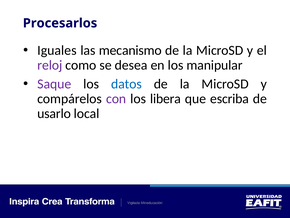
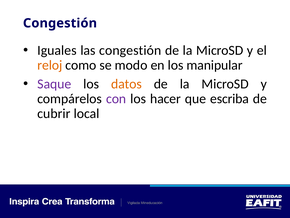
Procesarlos: Procesarlos -> Congestión (60, 23)
las mecanismo: mecanismo -> congestión (130, 50)
reloj colour: purple -> orange (50, 65)
desea: desea -> modo (131, 65)
datos colour: blue -> orange (126, 84)
libera: libera -> hacer (165, 99)
usarlo: usarlo -> cubrir (54, 113)
